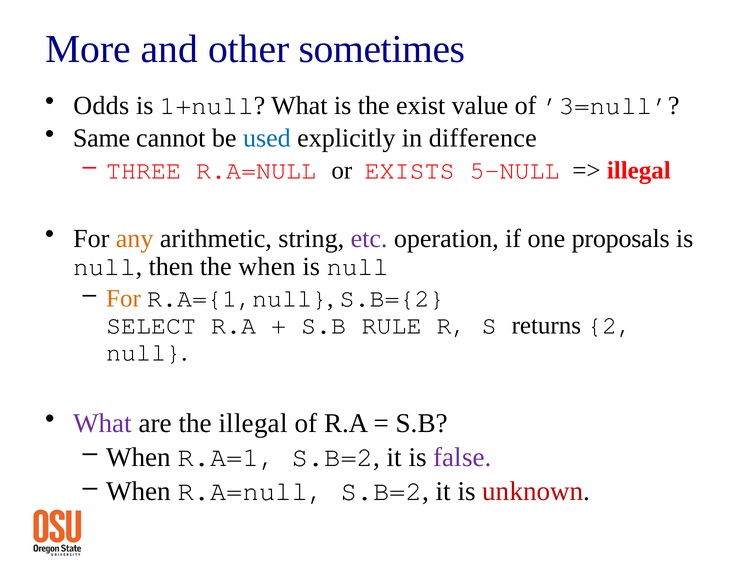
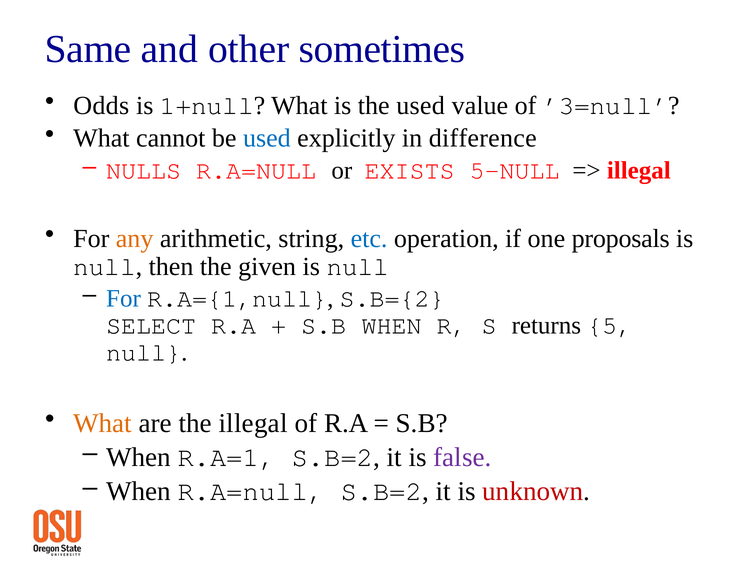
More: More -> Same (88, 49)
the exist: exist -> used (421, 106)
Same: Same -> What (101, 138)
THREE: THREE -> NULLS (144, 170)
etc colour: purple -> blue (369, 239)
the when: when -> given (267, 267)
For colour: orange -> blue (123, 299)
S.B RULE: RULE -> WHEN (392, 326)
2: 2 -> 5 (610, 326)
What colour: purple -> orange (103, 423)
